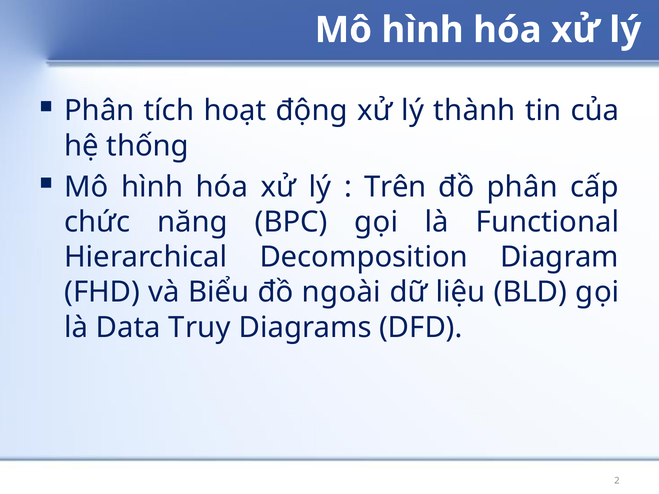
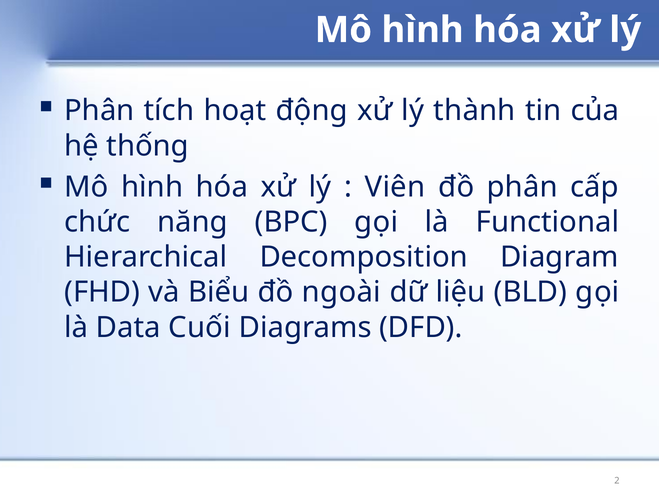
Trên: Trên -> Viên (395, 187)
Truy: Truy -> Cuối (200, 328)
